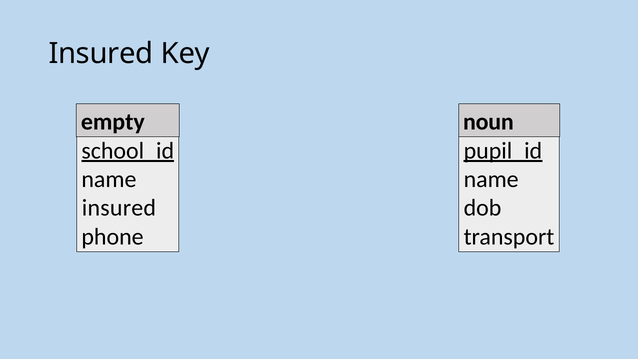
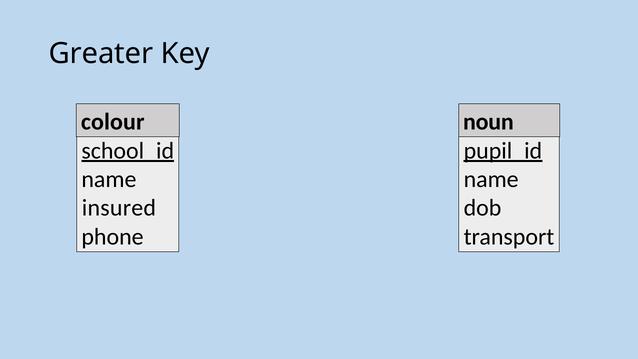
Insured: Insured -> Greater (101, 54)
empty: empty -> colour (113, 122)
